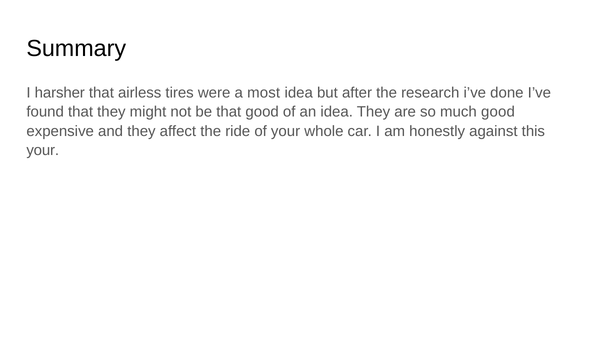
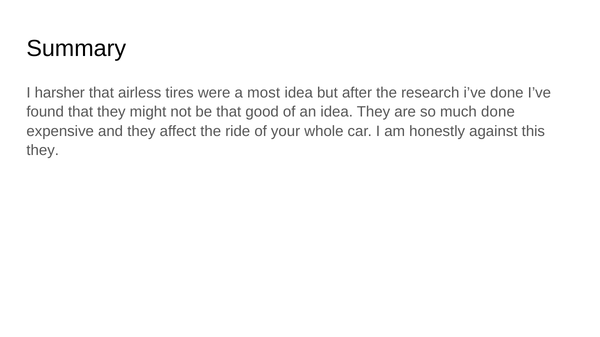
much good: good -> done (498, 112)
your: your -> they (43, 151)
